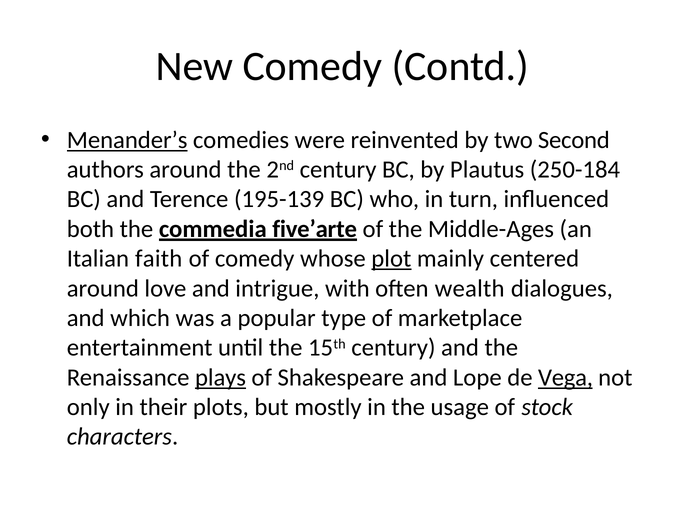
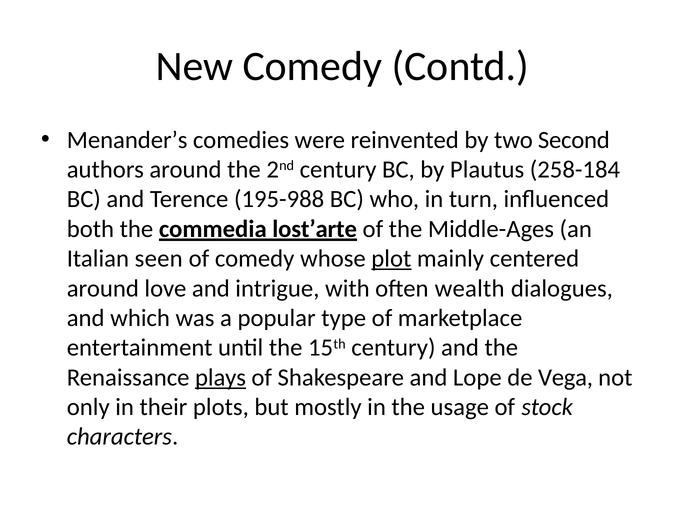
Menander’s underline: present -> none (127, 140)
250-184: 250-184 -> 258-184 (575, 170)
195-139: 195-139 -> 195-988 (279, 199)
five’arte: five’arte -> lost’arte (315, 229)
faith: faith -> seen (159, 259)
Vega underline: present -> none (565, 377)
